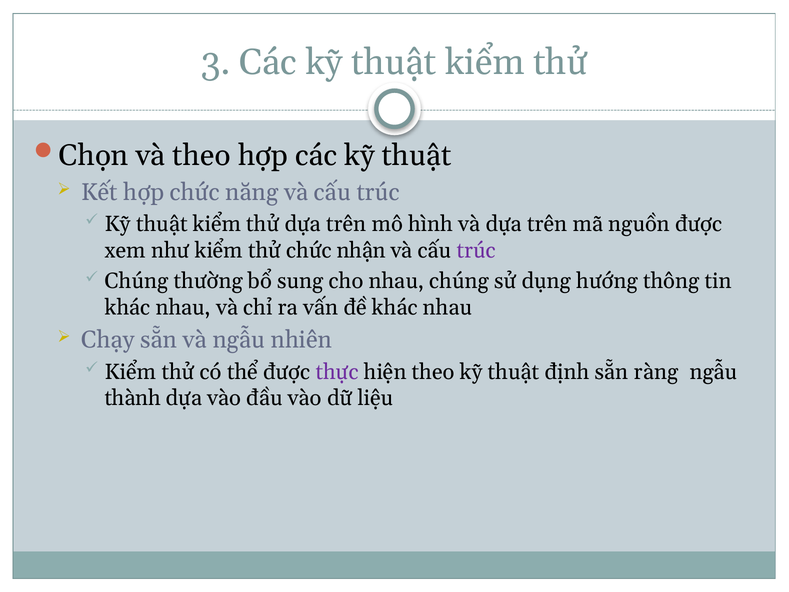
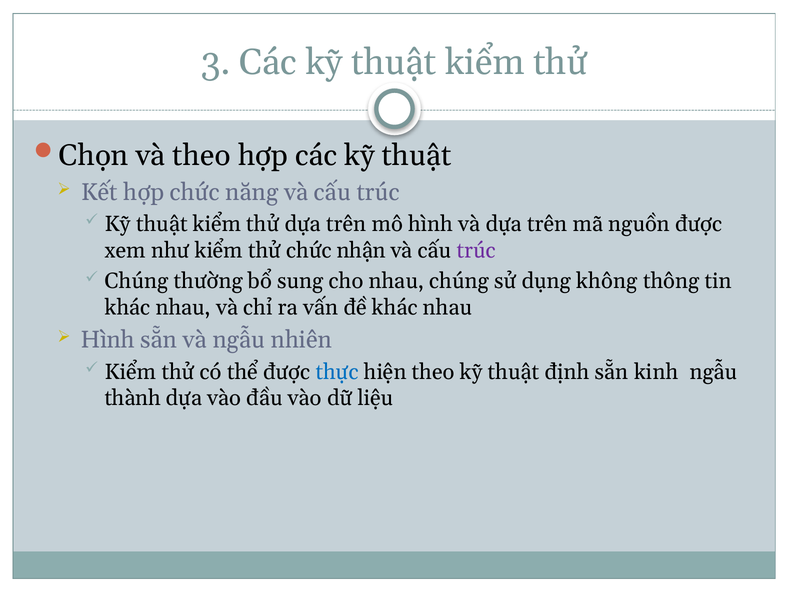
hướng: hướng -> không (607, 281)
Chạy: Chạy -> Hình (108, 340)
thực colour: purple -> blue (337, 372)
ràng: ràng -> kinh (656, 372)
